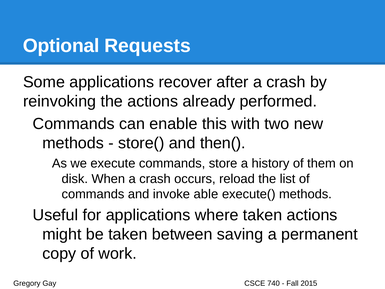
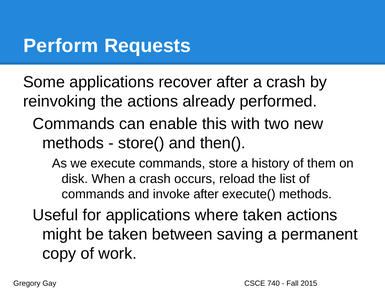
Optional: Optional -> Perform (61, 46)
invoke able: able -> after (206, 194)
